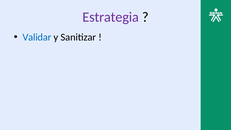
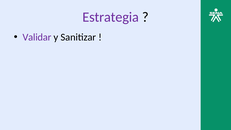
Validar colour: blue -> purple (37, 37)
